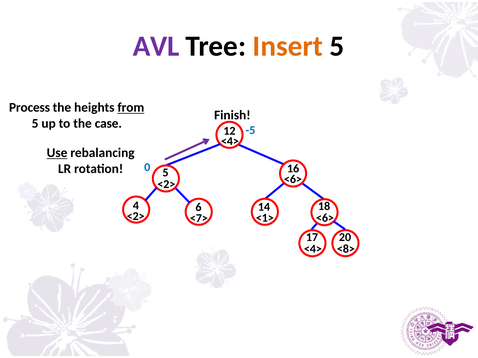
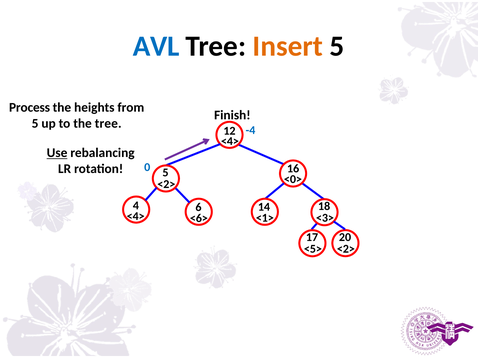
AVL colour: purple -> blue (156, 46)
from underline: present -> none (131, 108)
the case: case -> tree (108, 124)
-5: -5 -> -4 (250, 130)
<6>: <6> -> <0> (293, 179)
<2>: <2> -> <4> (136, 216)
<6>: <6> -> <3> (325, 218)
<7>: <7> -> <6> (199, 219)
<8>: <8> -> <2> (346, 249)
<4>: <4> -> <5> (313, 249)
